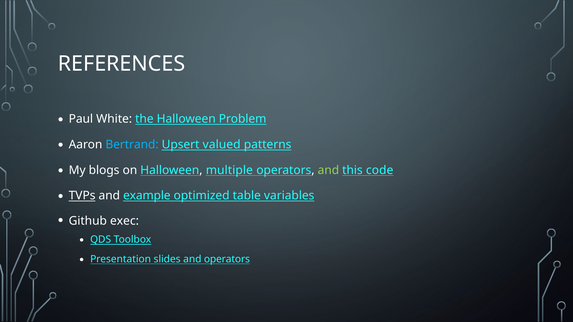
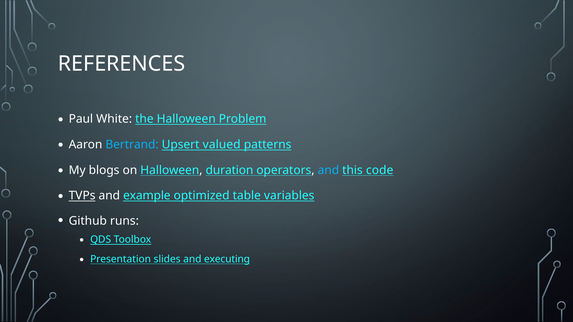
multiple: multiple -> duration (229, 170)
and colour: light green -> light blue (328, 170)
exec: exec -> runs (124, 221)
and operators: operators -> executing (227, 260)
